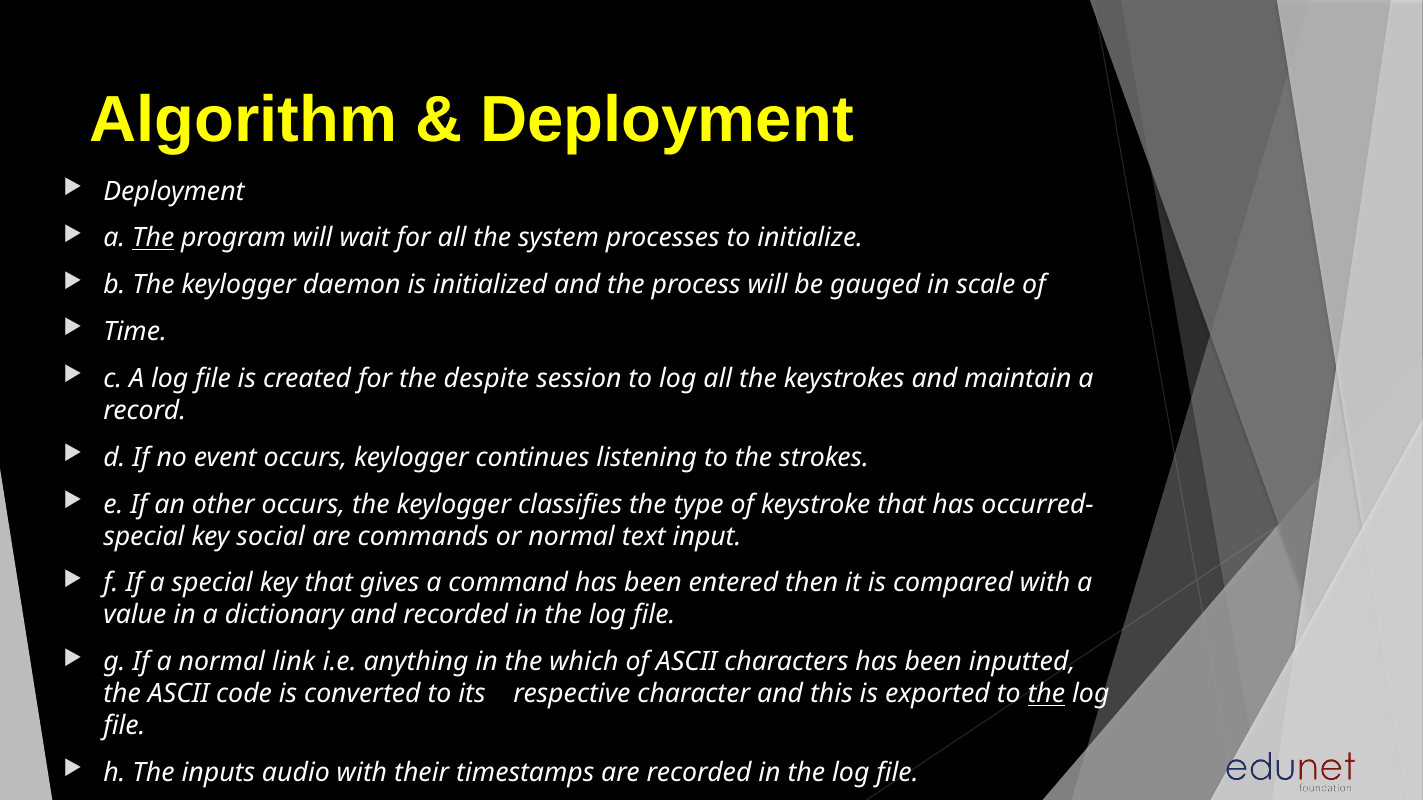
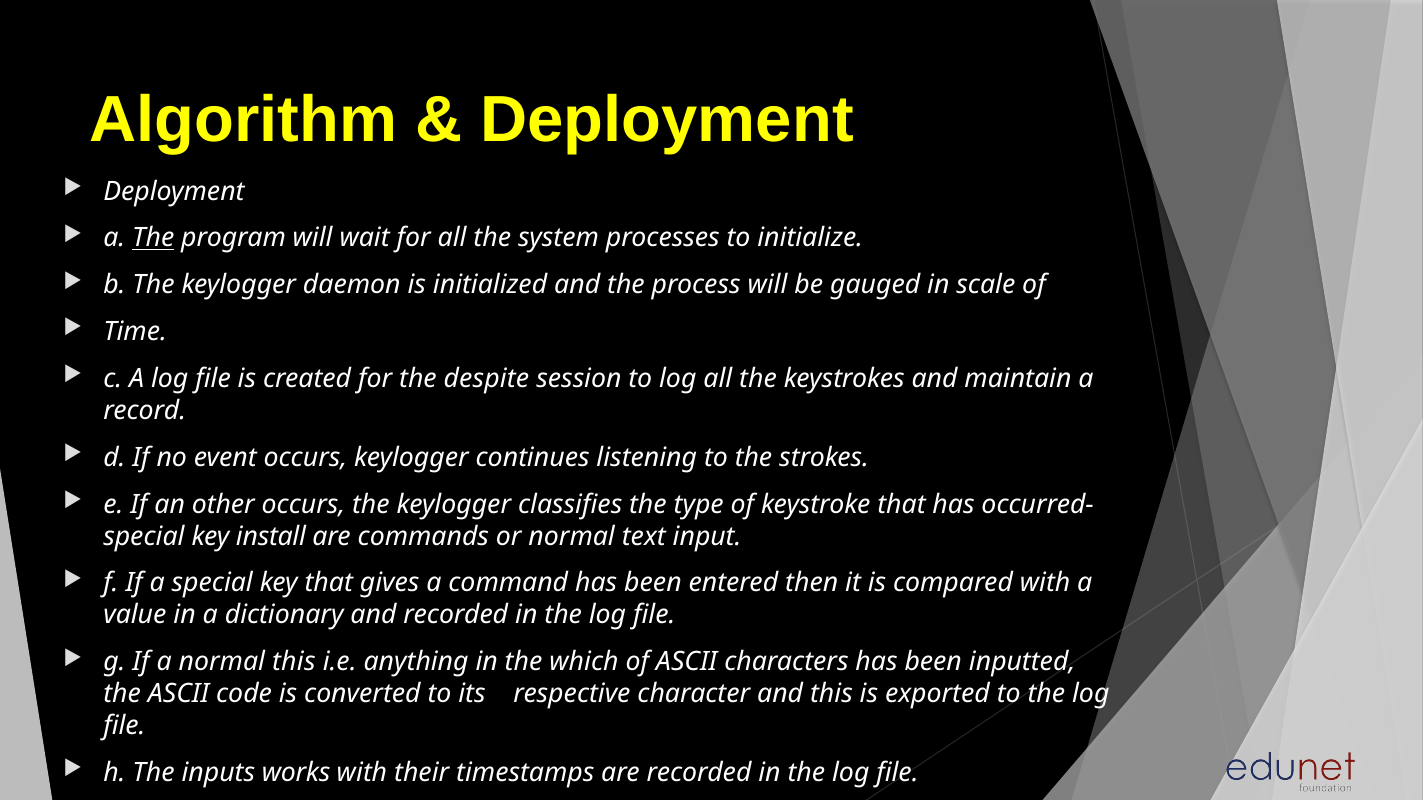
social: social -> install (271, 536)
normal link: link -> this (294, 662)
the underline: present -> none (1046, 694)
audio: audio -> works (296, 773)
